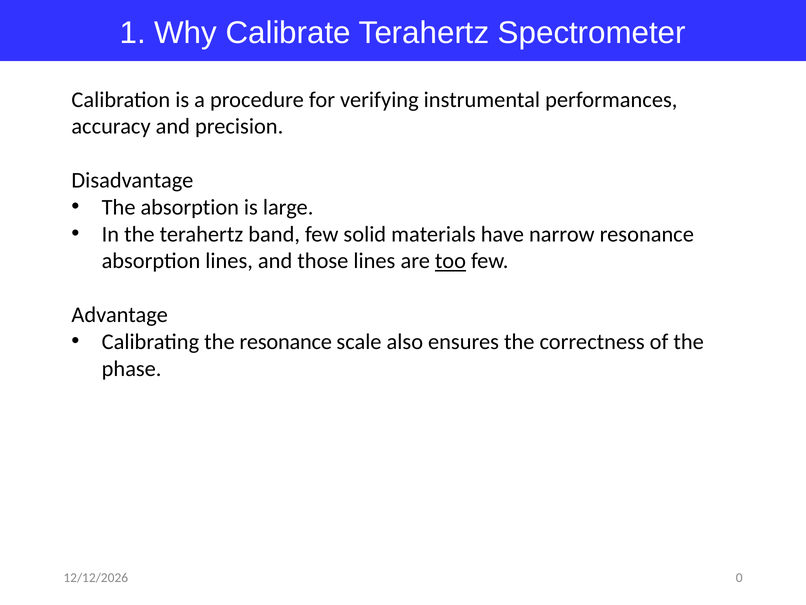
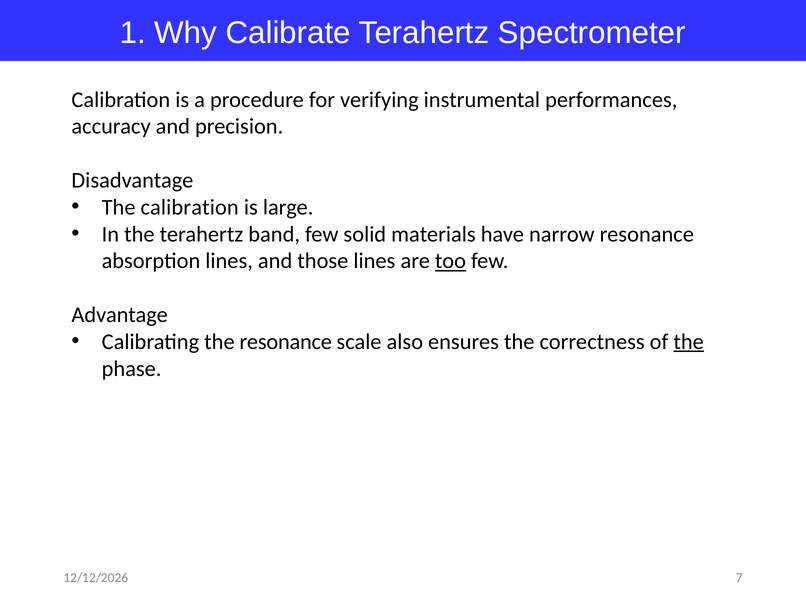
The absorption: absorption -> calibration (190, 207)
the underline: none -> present (689, 341)
0: 0 -> 7 (739, 577)
